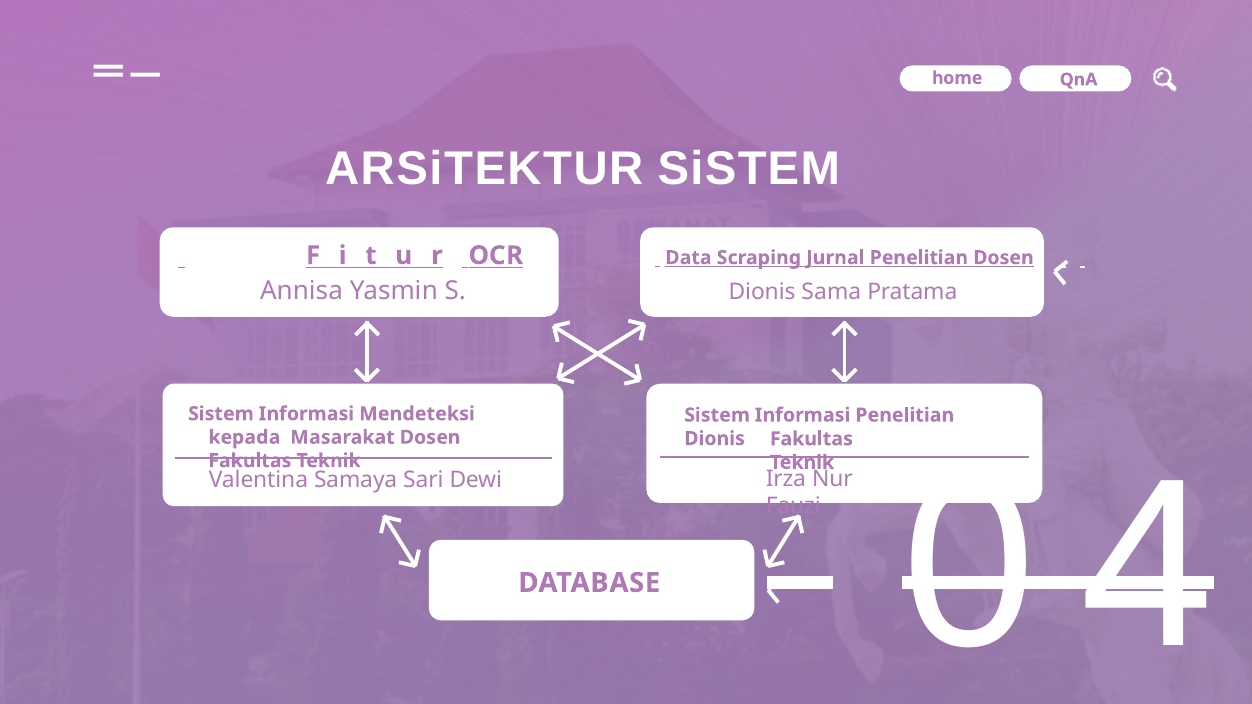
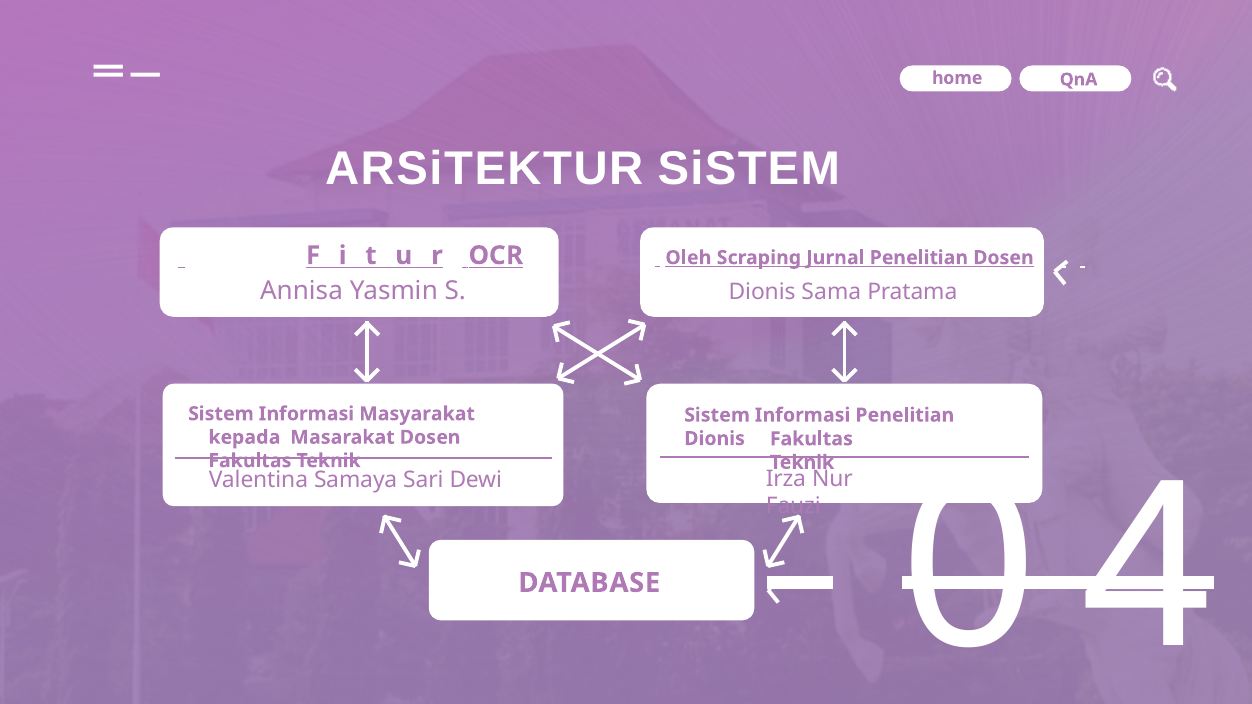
Data: Data -> Oleh (688, 258)
Mendeteksi: Mendeteksi -> Masyarakat (417, 414)
